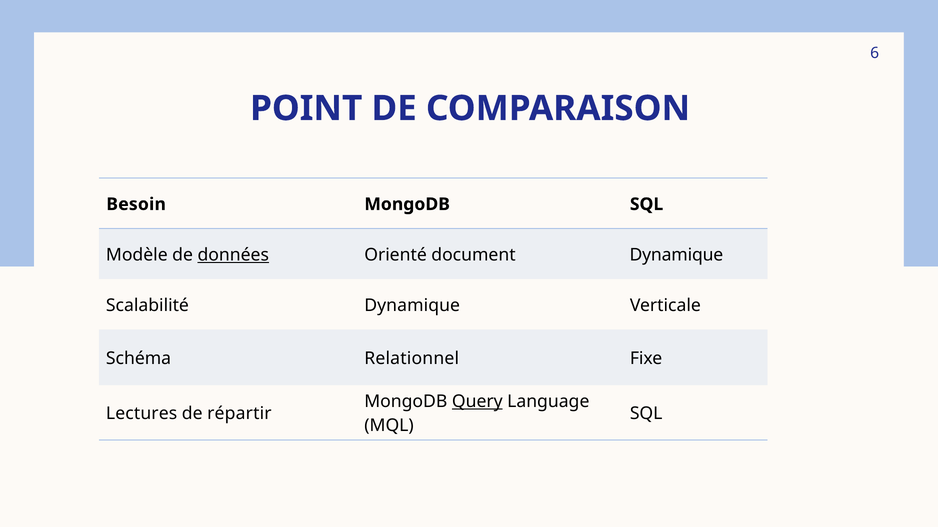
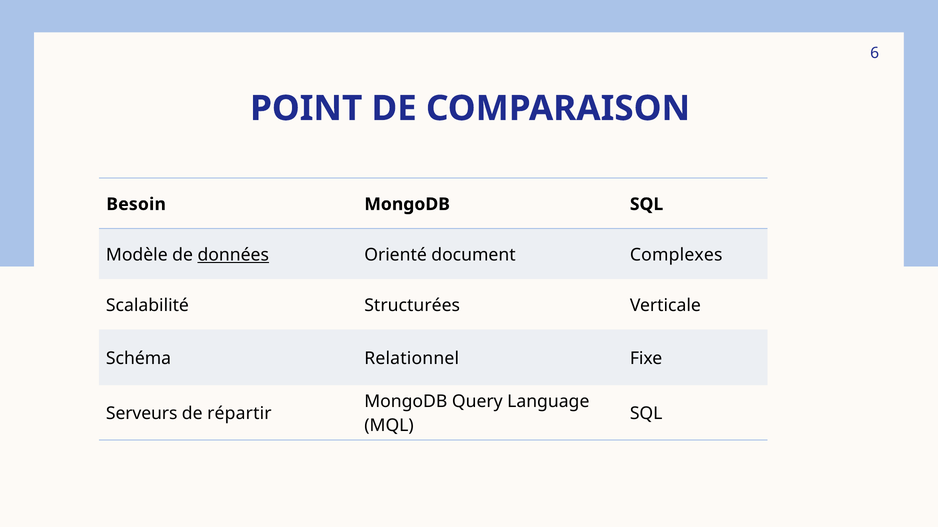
document Dynamique: Dynamique -> Complexes (676, 255)
Scalabilité Dynamique: Dynamique -> Structurées (412, 306)
Query underline: present -> none (477, 402)
Lectures: Lectures -> Serveurs (142, 414)
